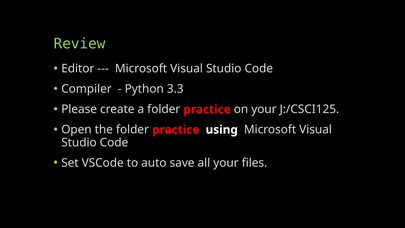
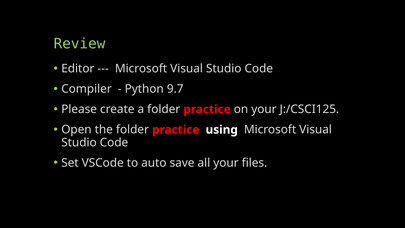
3.3: 3.3 -> 9.7 (175, 89)
